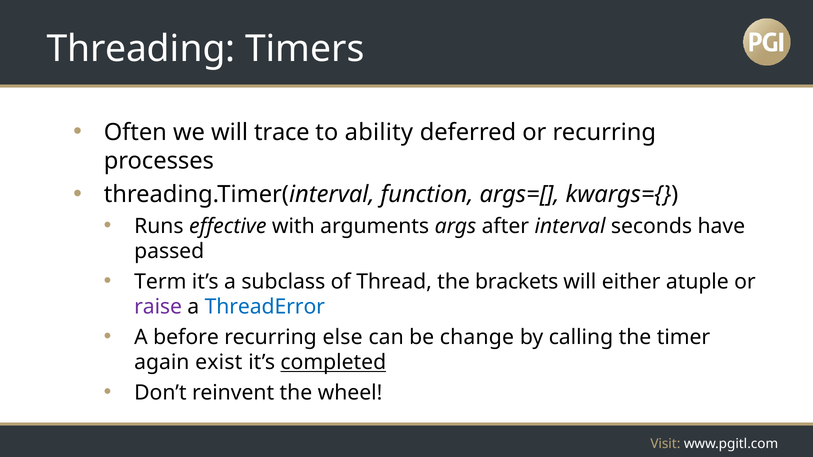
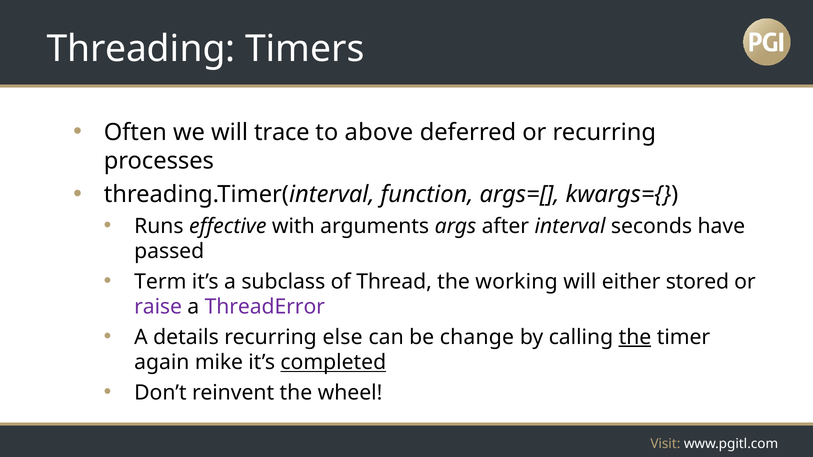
ability: ability -> above (379, 132)
brackets: brackets -> working (516, 282)
atuple: atuple -> stored (697, 282)
ThreadError colour: blue -> purple (265, 307)
before: before -> details (186, 337)
the underline: none -> present (635, 337)
exist: exist -> mike (219, 363)
